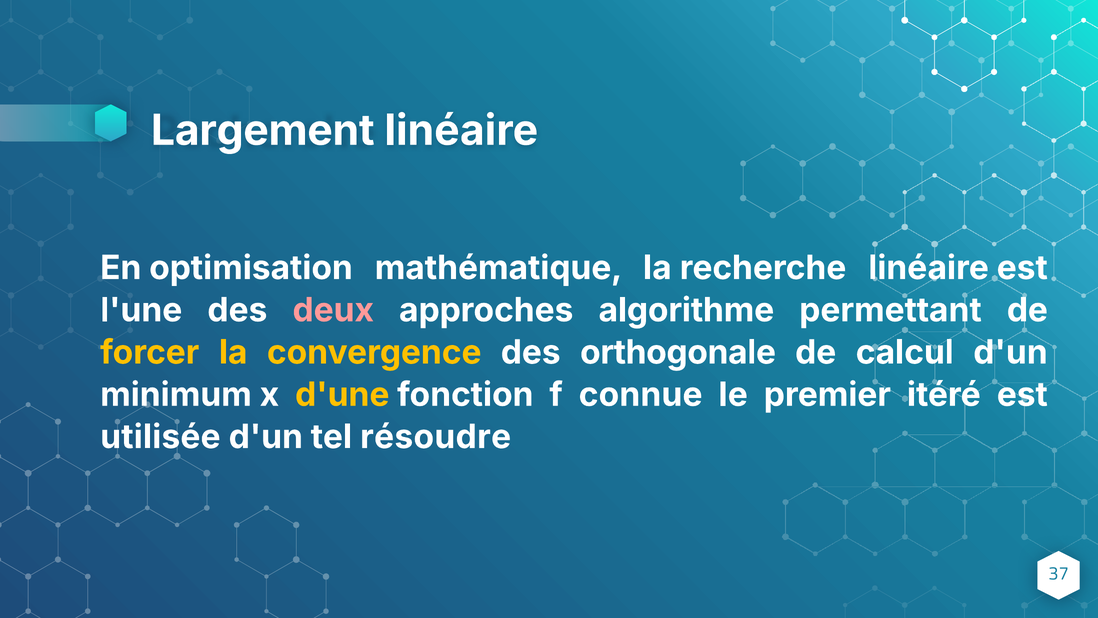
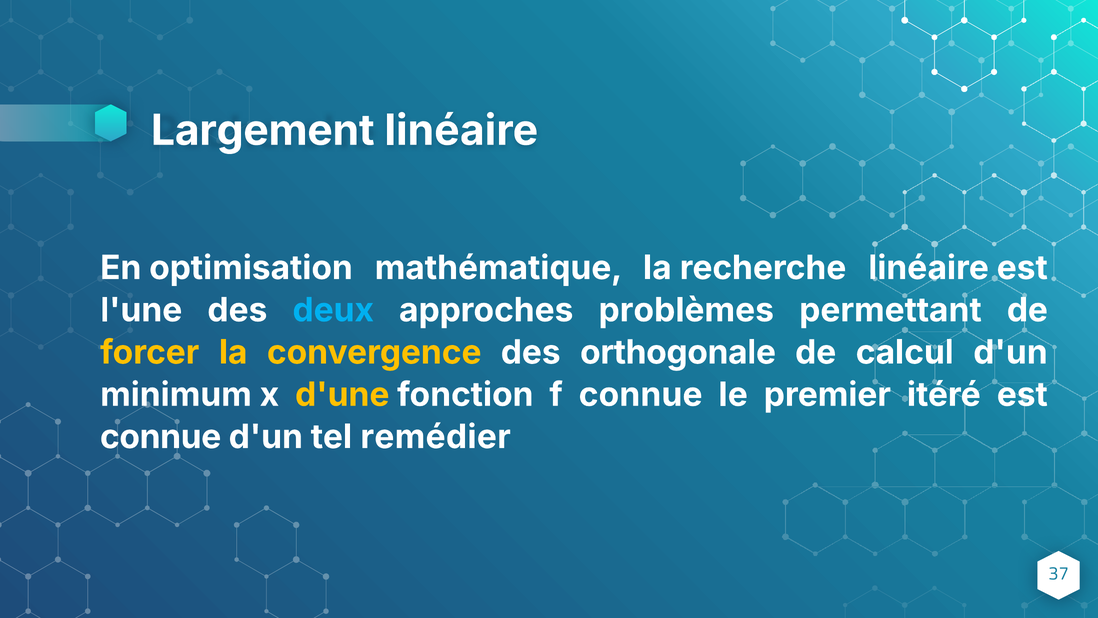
deux colour: pink -> light blue (333, 310)
algorithme: algorithme -> problèmes (686, 310)
utilisée: utilisée -> connue (161, 437)
résoudre: résoudre -> remédier (436, 437)
